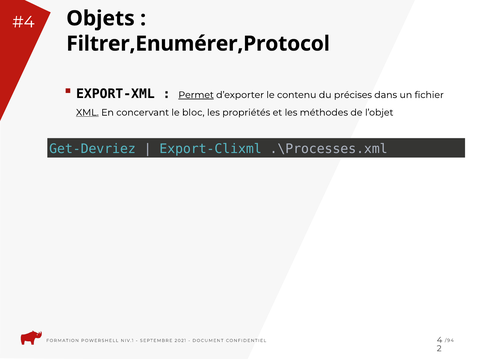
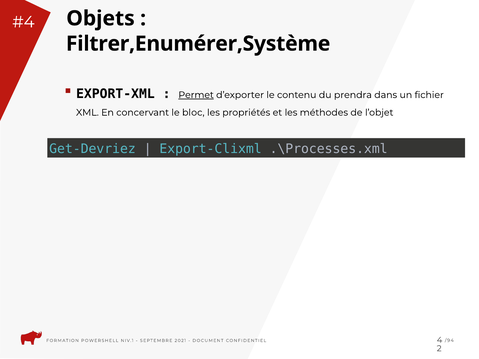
Filtrer,Enumérer,Protocol: Filtrer,Enumérer,Protocol -> Filtrer,Enumérer,Système (198, 44)
précises: précises -> prendra (353, 95)
XML underline: present -> none (87, 113)
